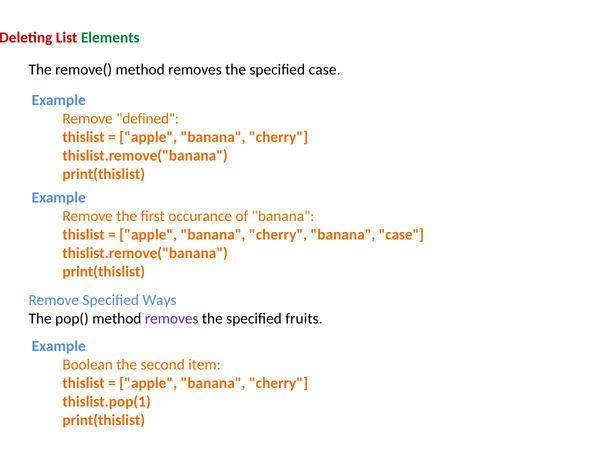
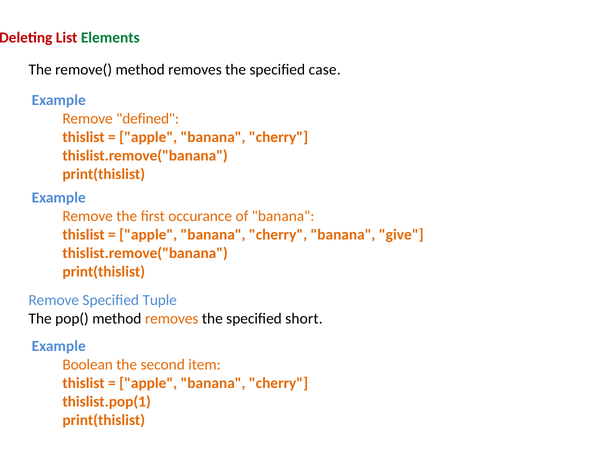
banana case: case -> give (401, 235)
Ways: Ways -> Tuple (160, 300)
removes colour: purple -> orange (172, 319)
fruits: fruits -> short (304, 319)
